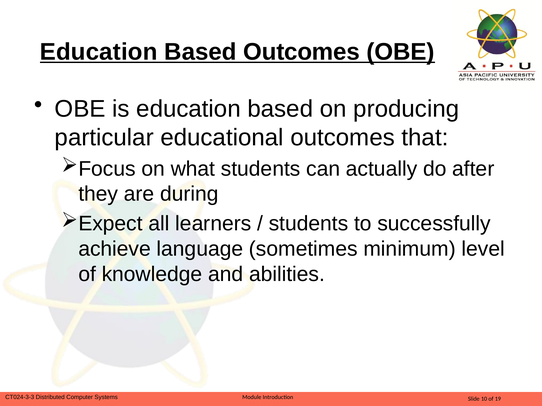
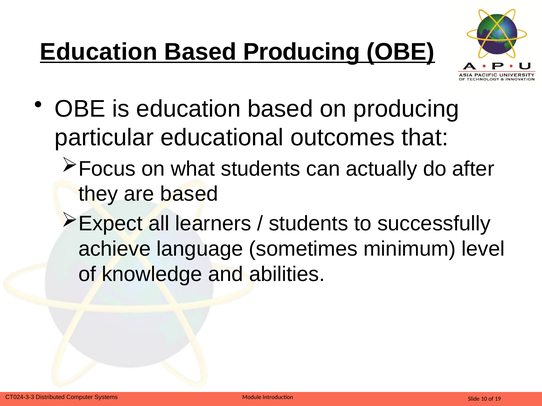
Based Outcomes: Outcomes -> Producing (302, 52)
are during: during -> based (189, 194)
